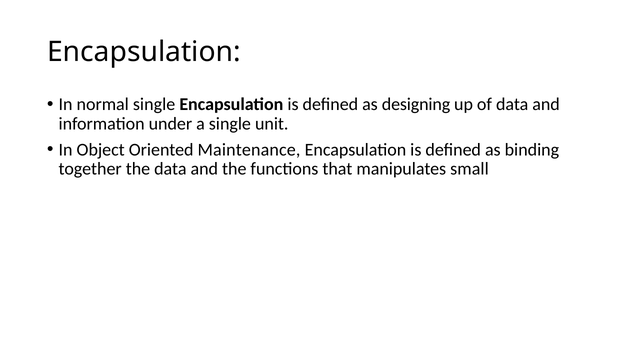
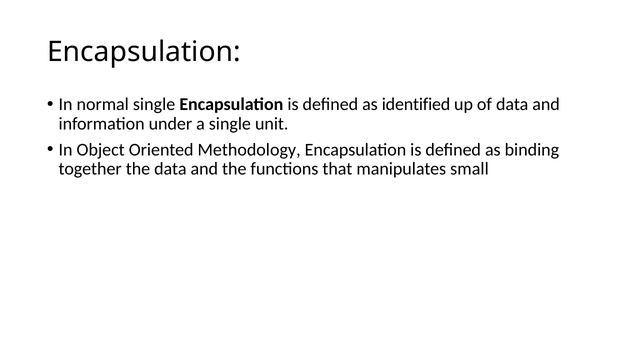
designing: designing -> identified (416, 104)
Maintenance: Maintenance -> Methodology (249, 150)
